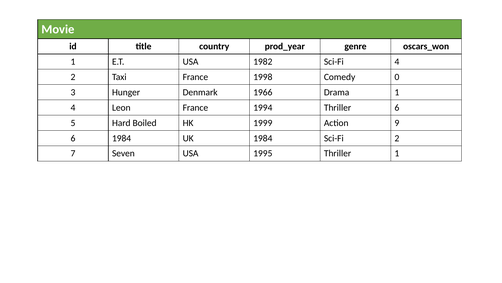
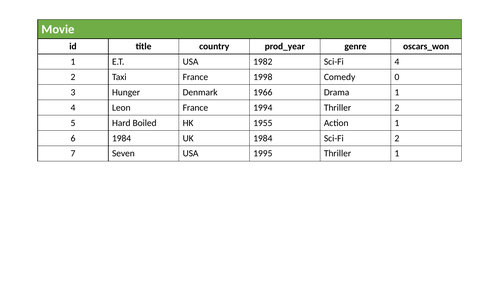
Thriller 6: 6 -> 2 (397, 107)
1999: 1999 -> 1955 (263, 123)
Action 9: 9 -> 1 (397, 123)
